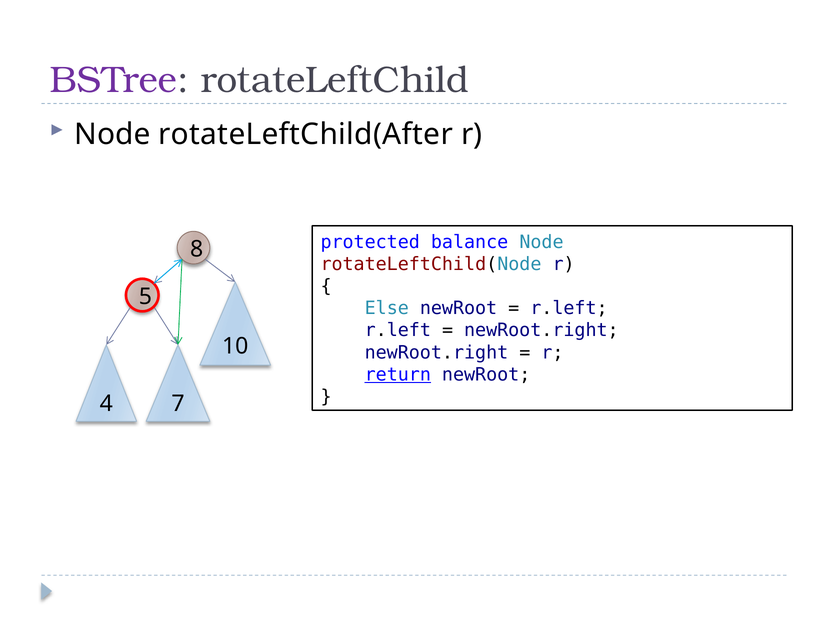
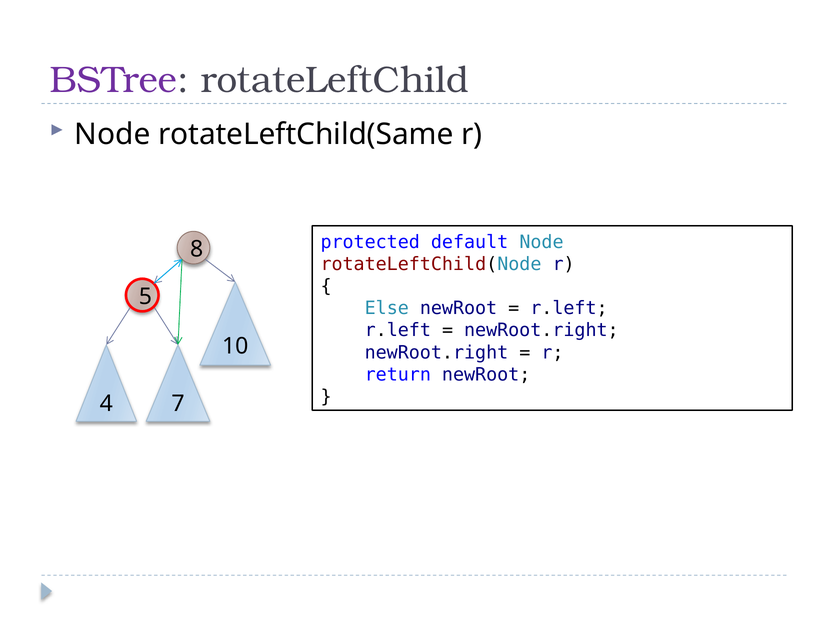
rotateLeftChild(After: rotateLeftChild(After -> rotateLeftChild(Same (306, 135)
balance: balance -> default (470, 242)
return underline: present -> none (398, 375)
